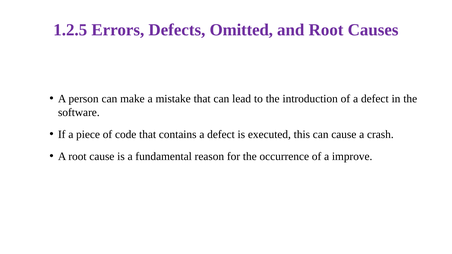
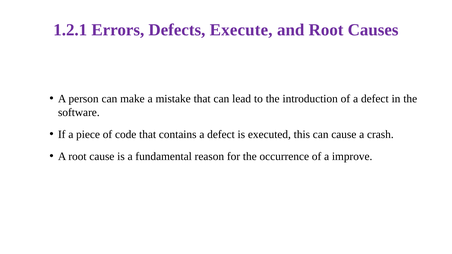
1.2.5: 1.2.5 -> 1.2.1 (70, 30)
Omitted: Omitted -> Execute (241, 30)
